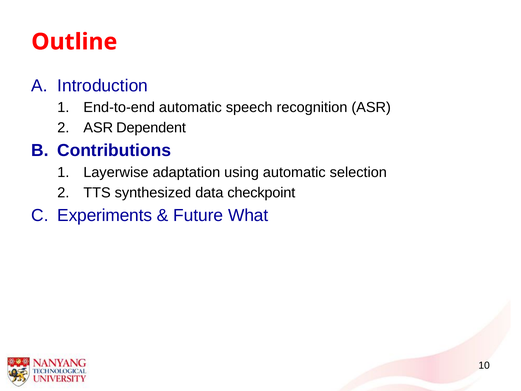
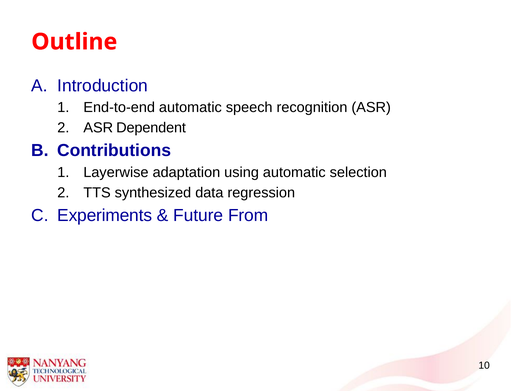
checkpoint: checkpoint -> regression (261, 193)
What: What -> From (248, 215)
